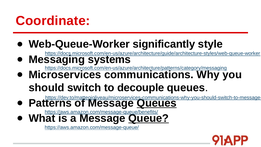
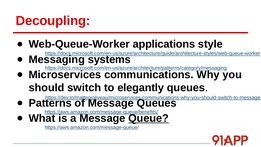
Coordinate: Coordinate -> Decoupling (53, 21)
significantly: significantly -> applications (164, 44)
decouple: decouple -> elegantly (141, 88)
Queues underline: present -> none (157, 103)
